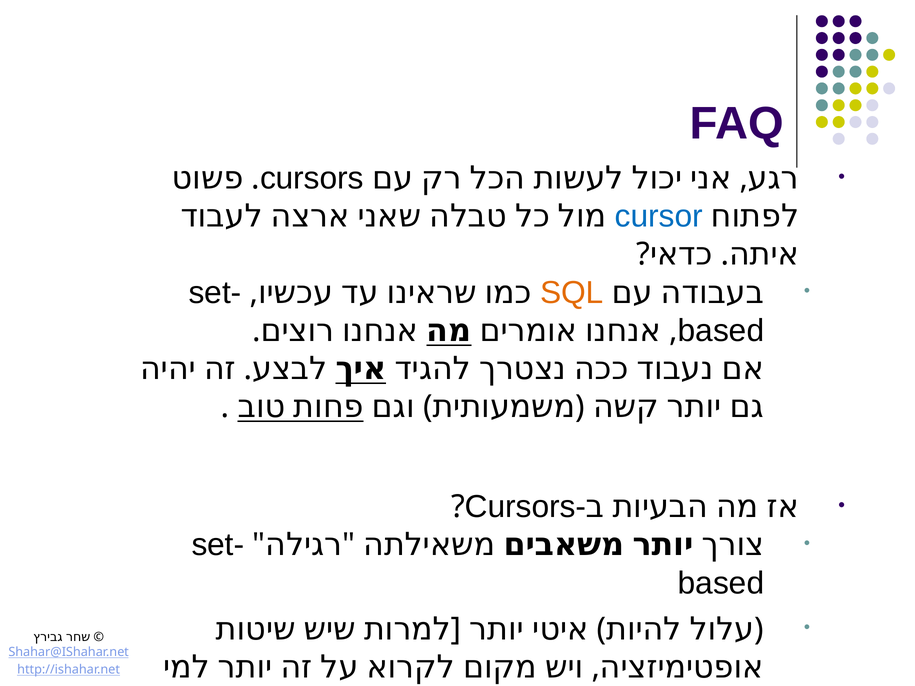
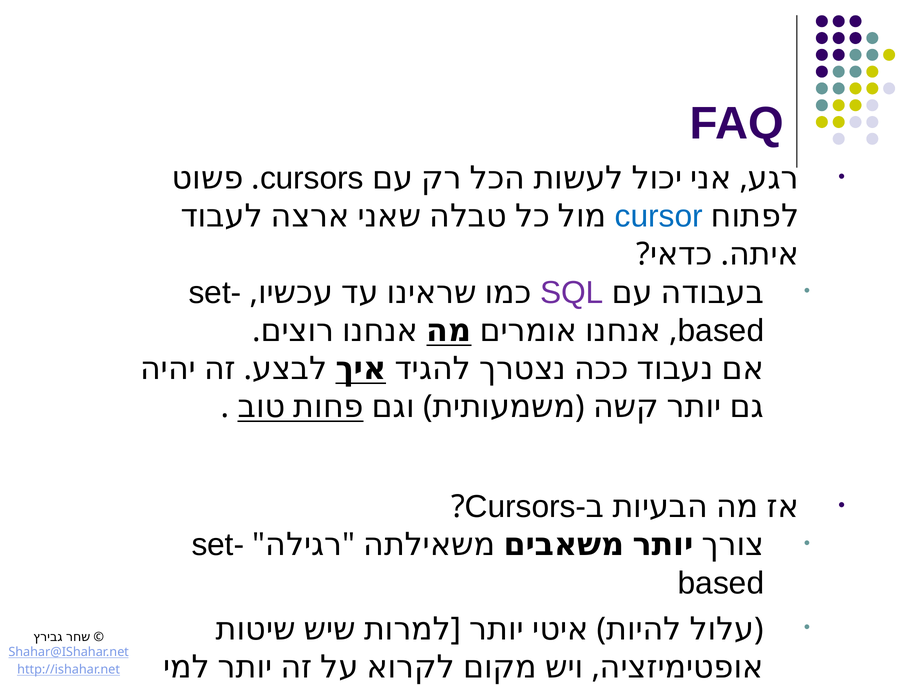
SQL colour: orange -> purple (572, 293)
